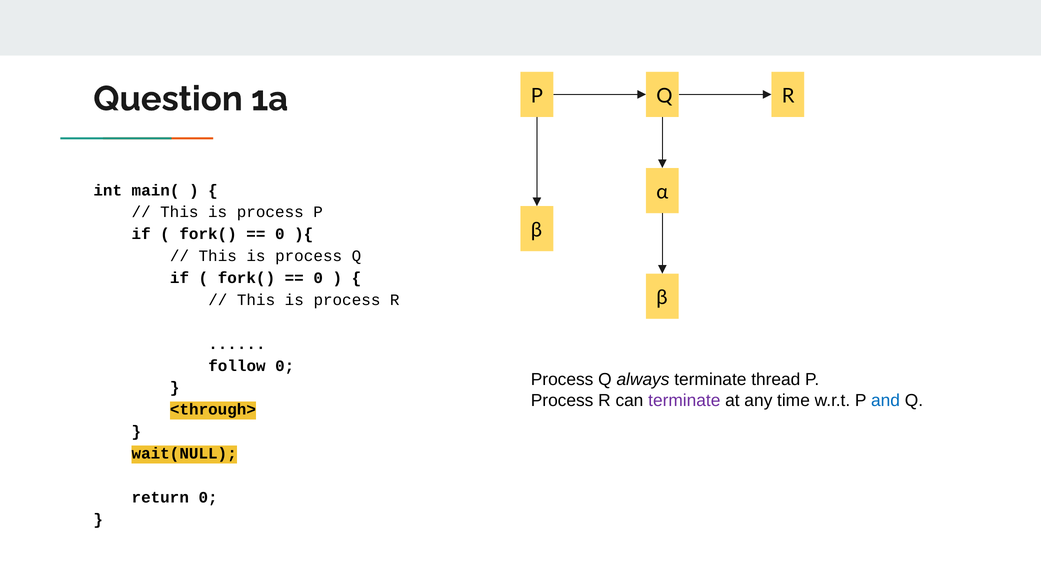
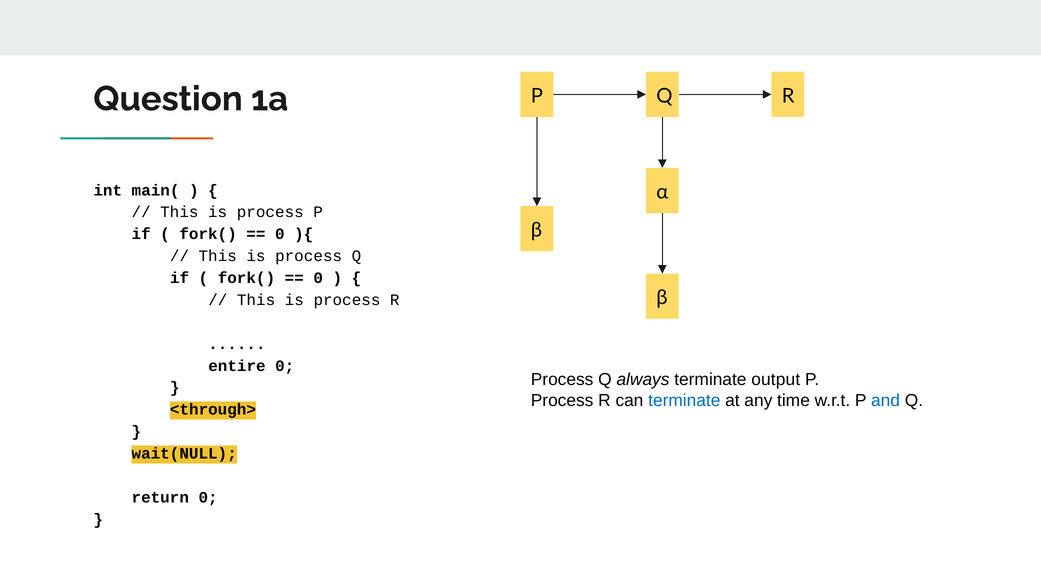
follow: follow -> entire (237, 366)
thread: thread -> output (776, 379)
terminate colour: purple -> blue (684, 400)
